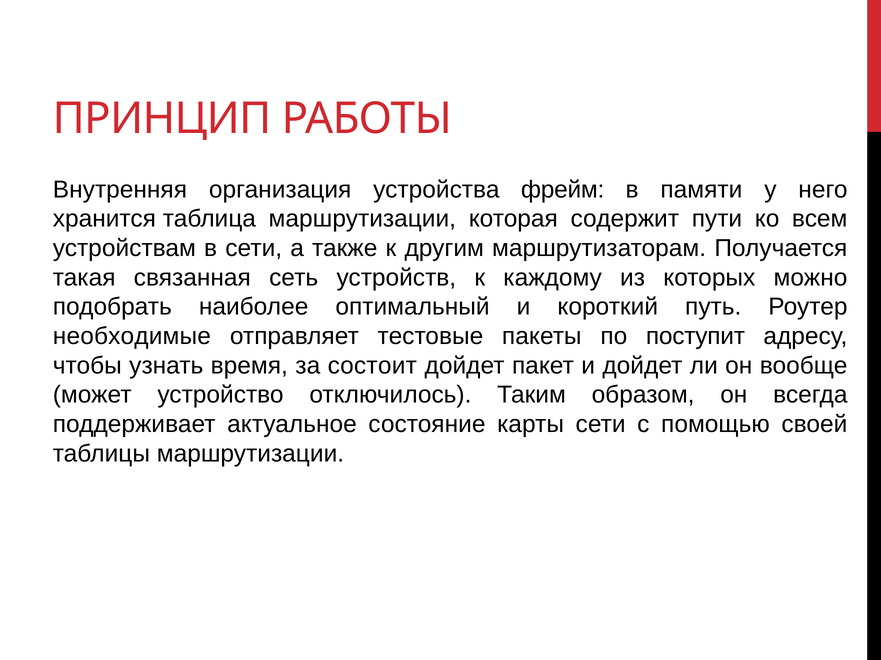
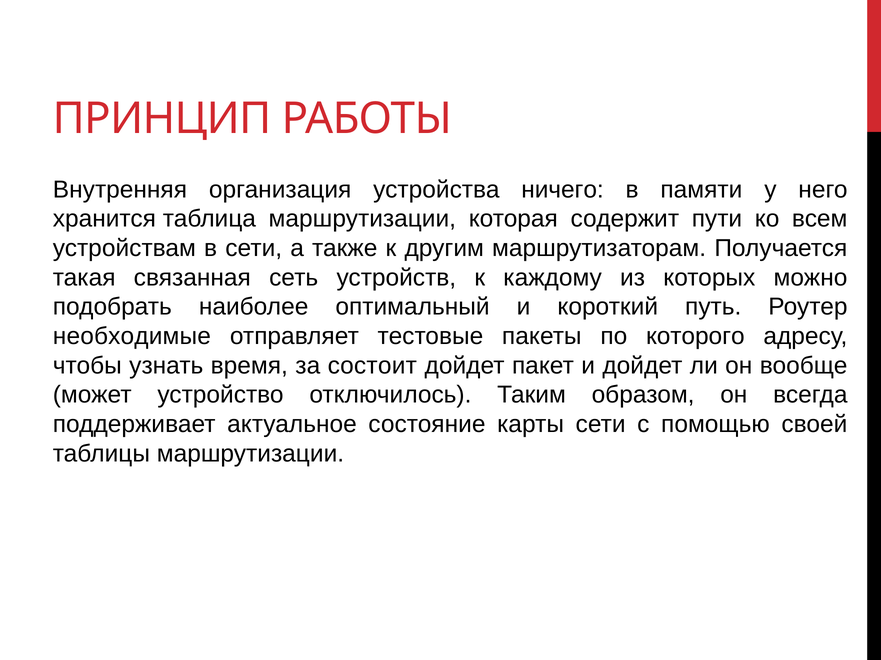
фрейм: фрейм -> ничего (563, 190)
поступит: поступит -> которого (695, 337)
